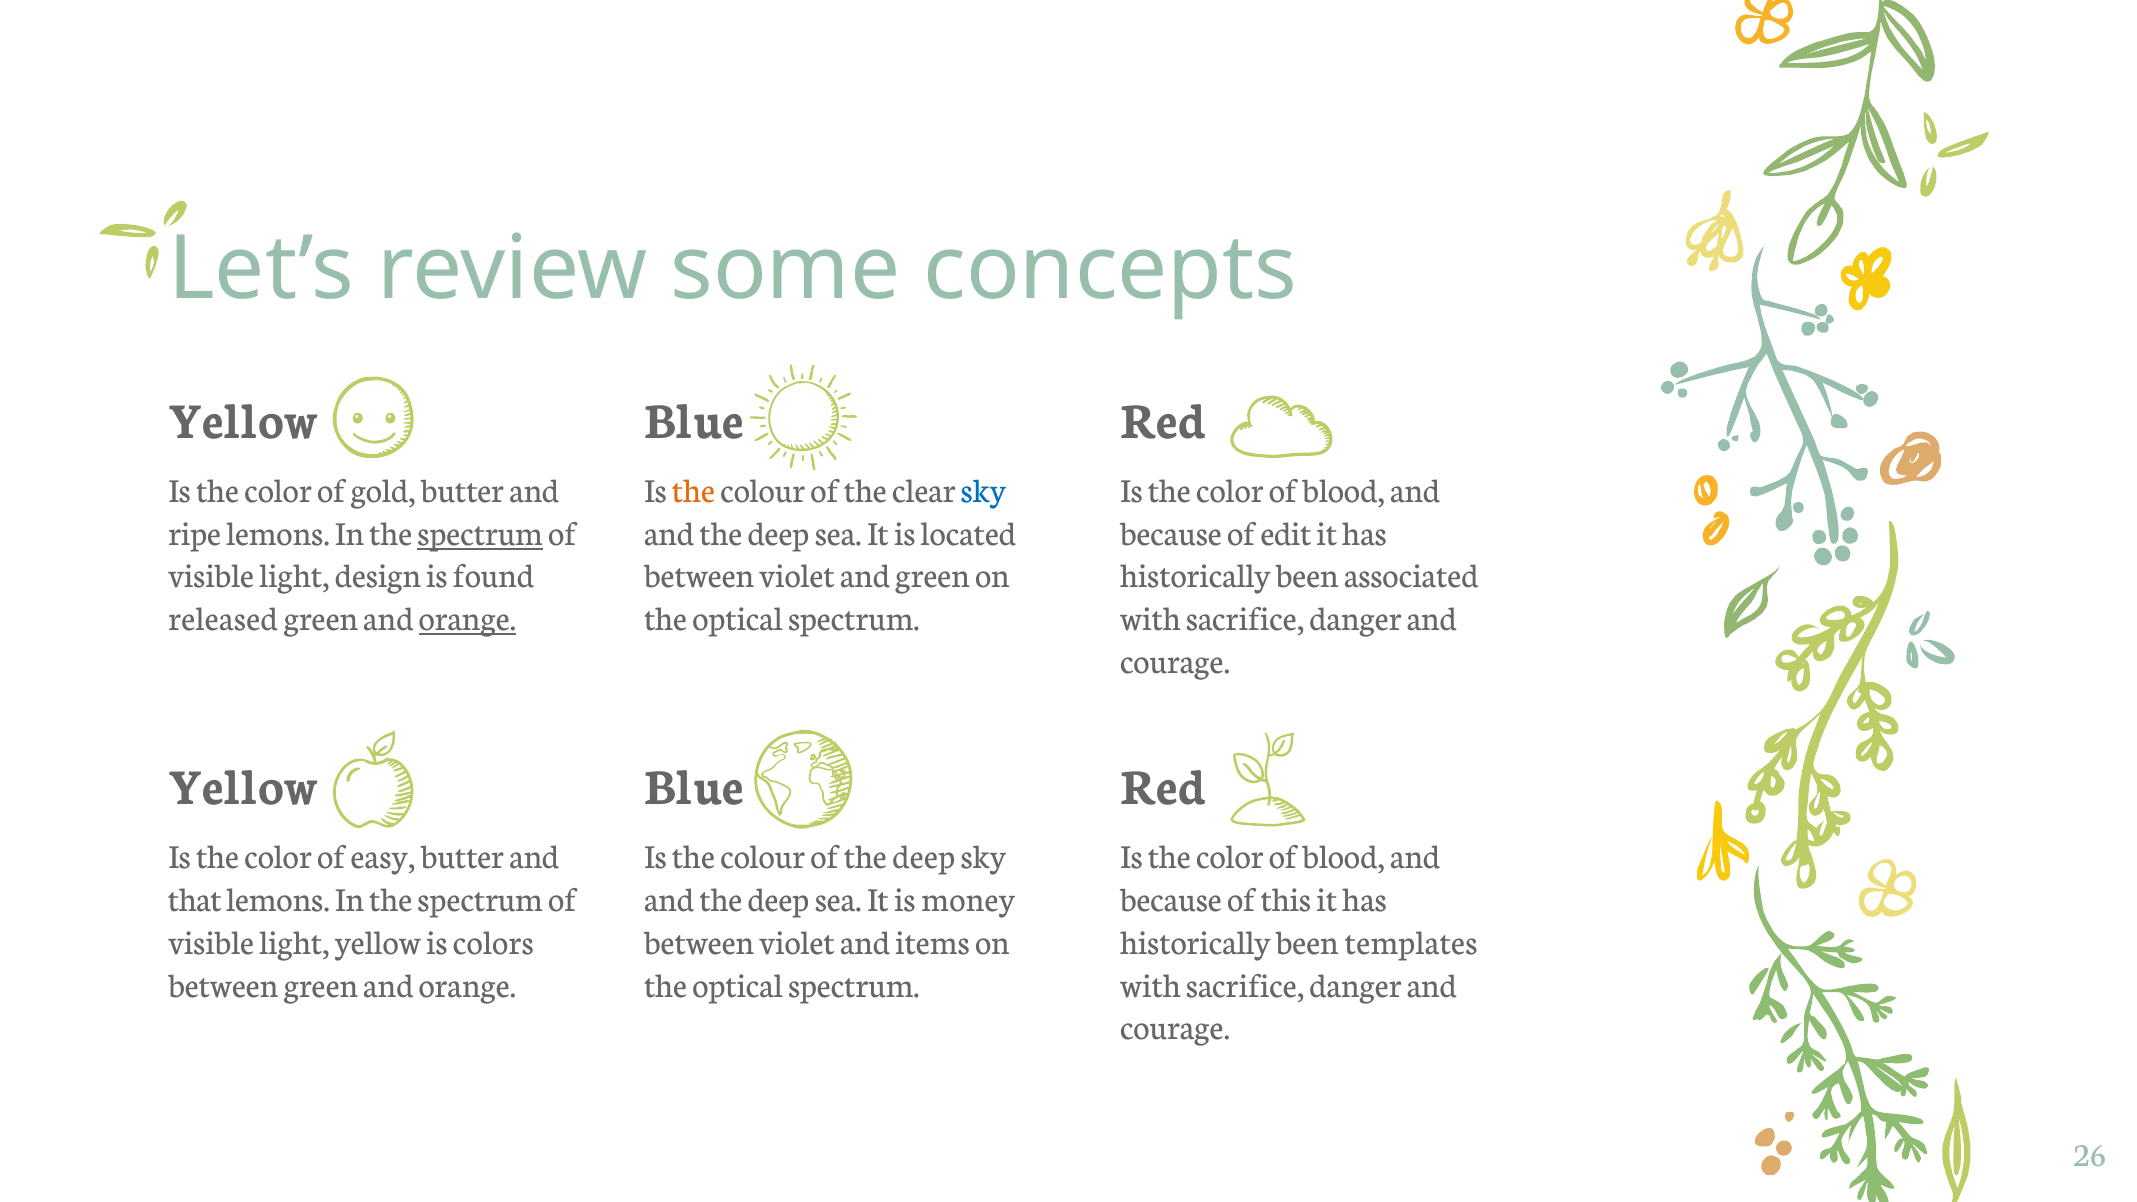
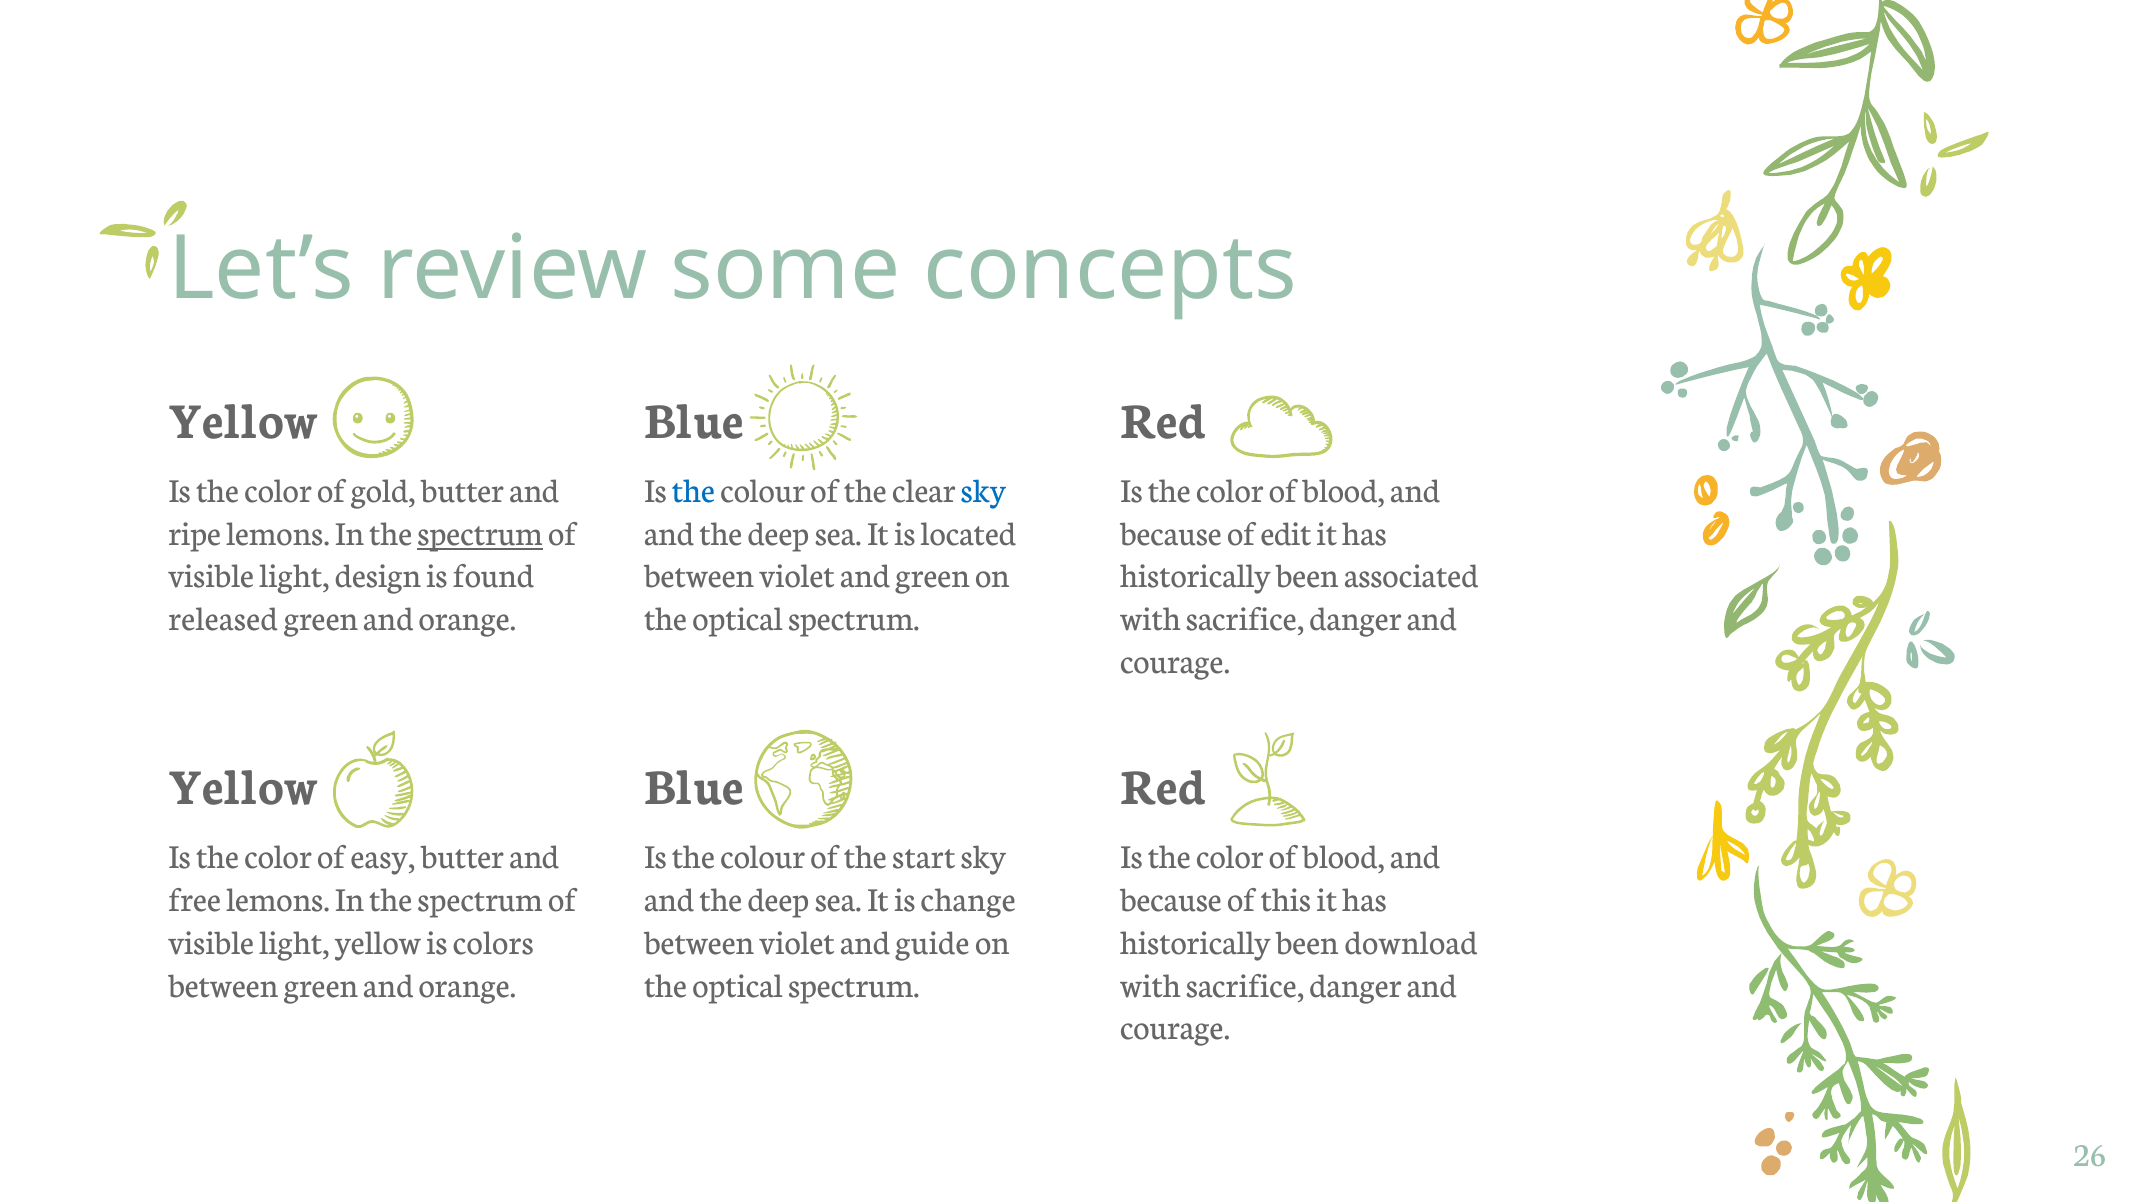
the colour: orange -> blue (693, 491)
orange underline: present -> none (467, 619)
of the deep: deep -> start (924, 857)
that: that -> free (195, 900)
money: money -> change (968, 900)
items: items -> guide (932, 943)
templates: templates -> download (1411, 943)
